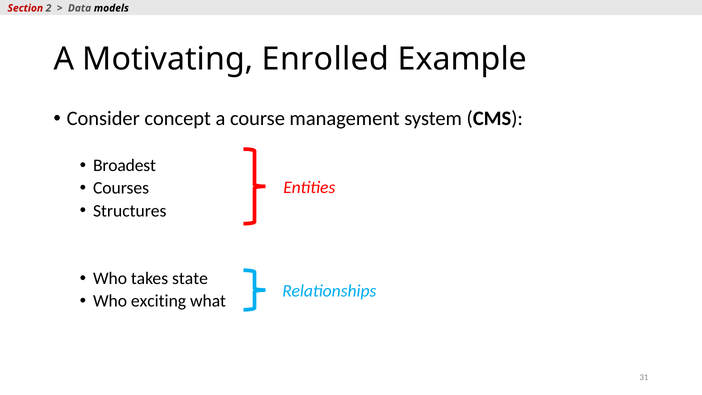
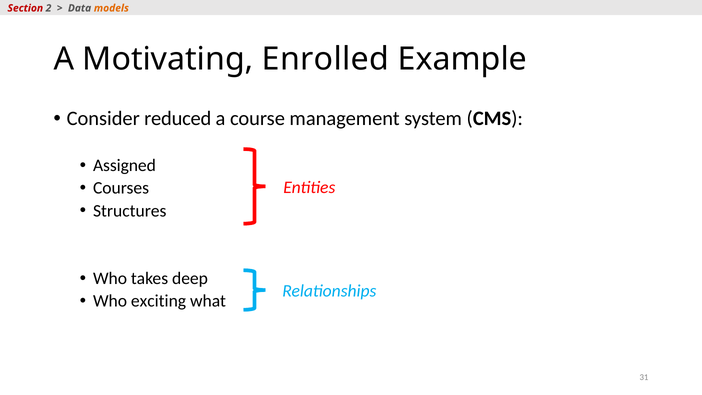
models colour: black -> orange (111, 8)
concept: concept -> reduced (178, 119)
Broadest: Broadest -> Assigned (124, 165)
state: state -> deep (190, 278)
